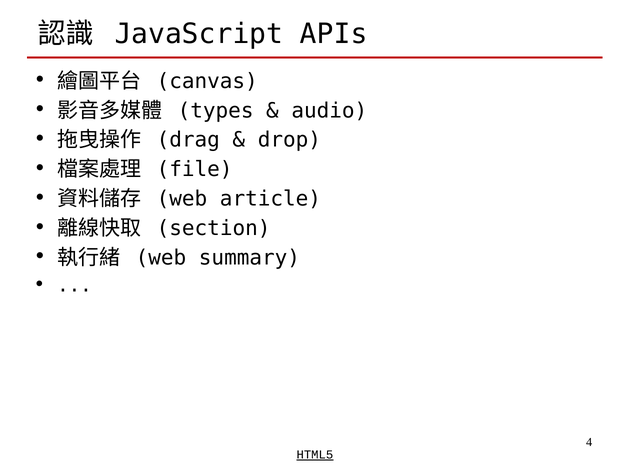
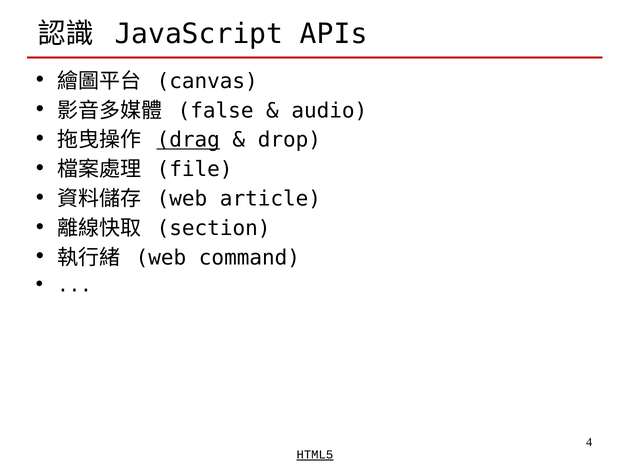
types: types -> false (216, 110)
drag underline: none -> present (188, 140)
summary: summary -> command (249, 257)
